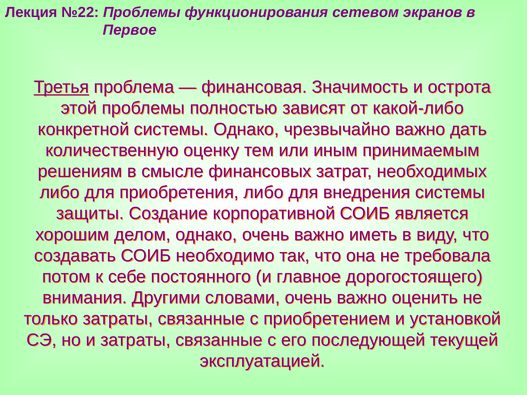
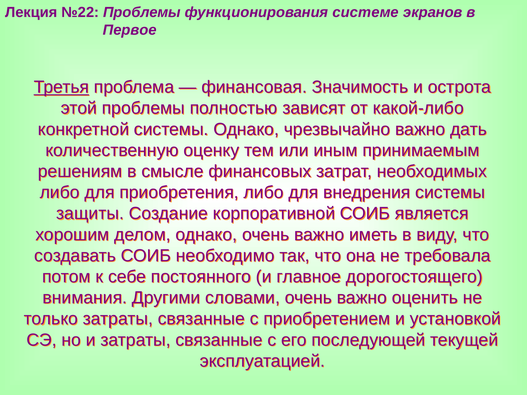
сетевом: сетевом -> системе (366, 12)
